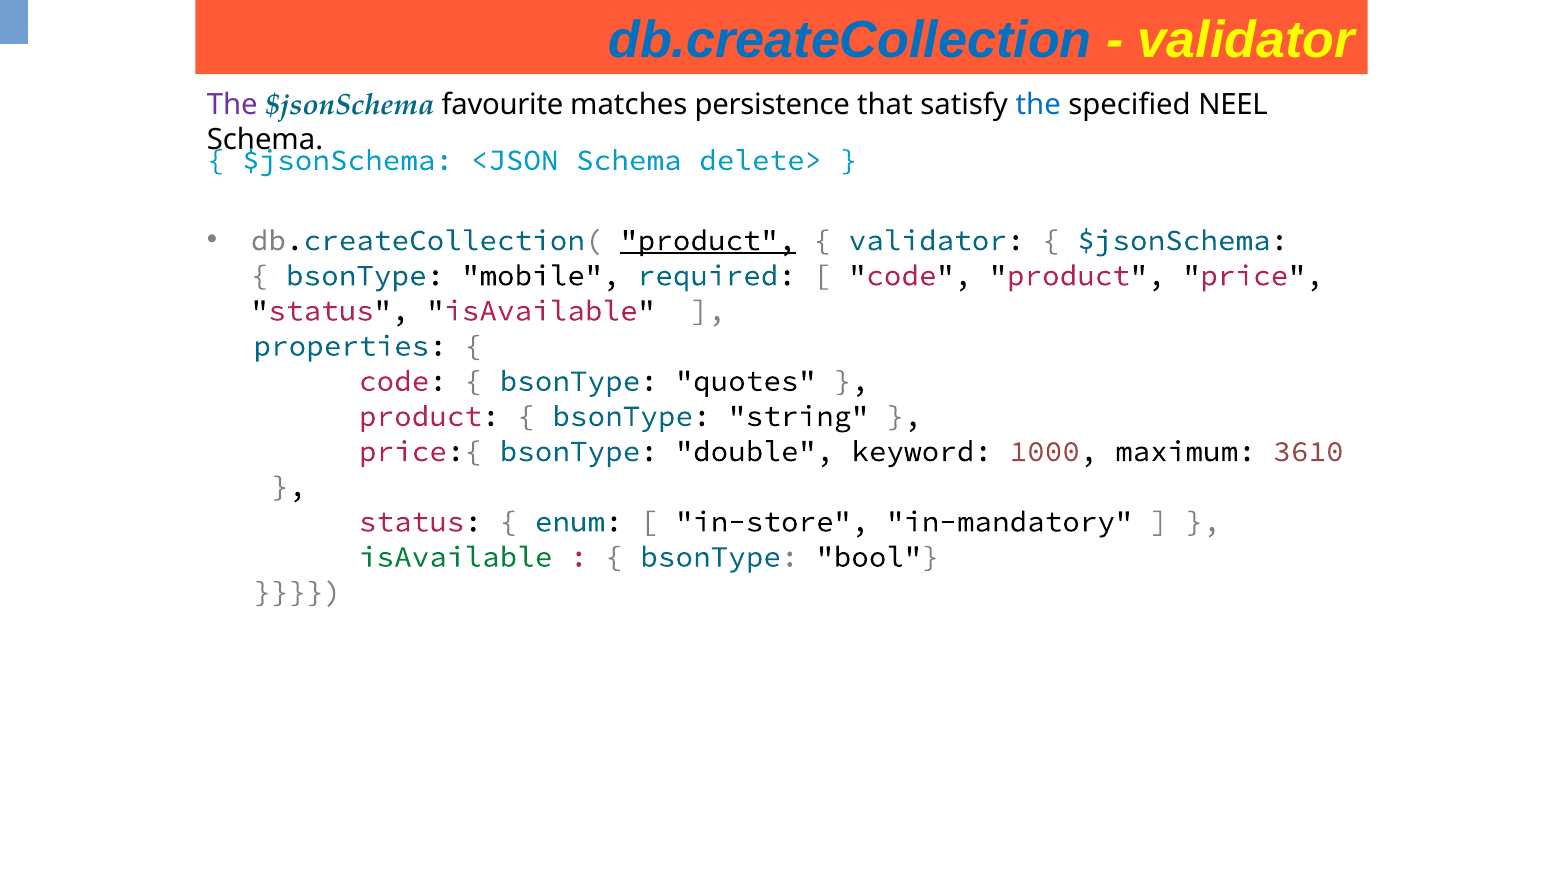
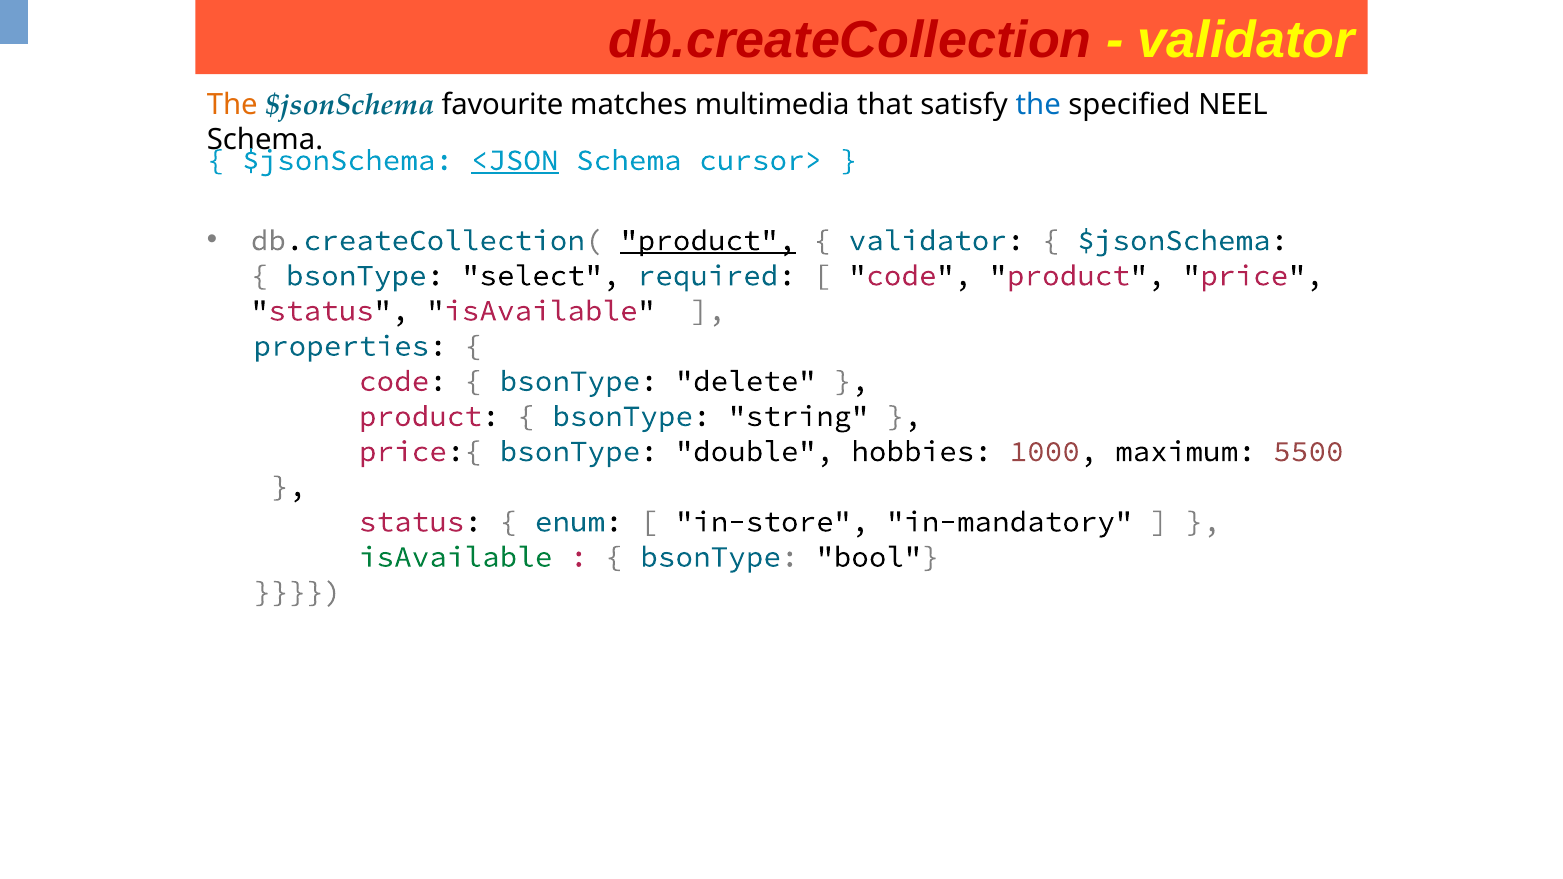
db.createCollection colour: blue -> red (850, 41)
The colour: purple -> orange (232, 105)
persistence: persistence -> multimedia (772, 105)
<JSON underline: none -> present (515, 160)
delete>: delete> -> cursor> (761, 160)
mobile: mobile -> select (541, 276)
quotes: quotes -> delete (746, 381)
keyword: keyword -> hobbies (922, 452)
3610: 3610 -> 5500 (1308, 452)
